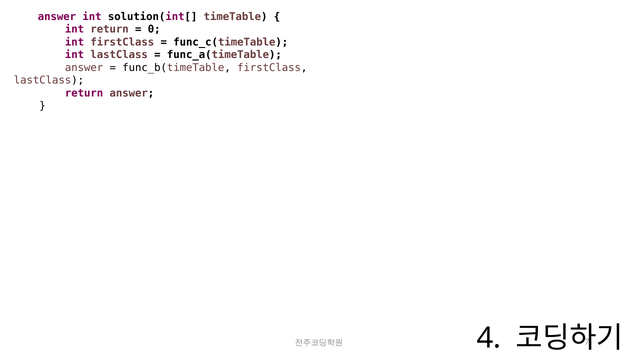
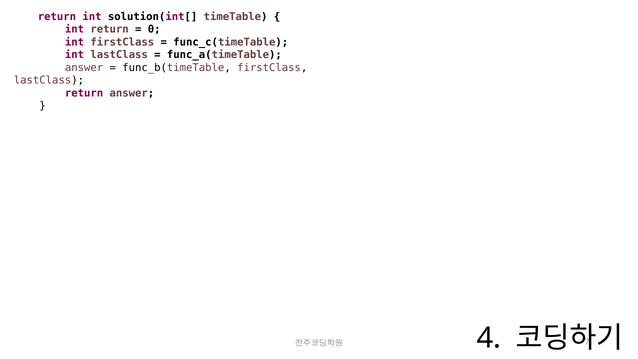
answer: answer -> return (57, 17)
